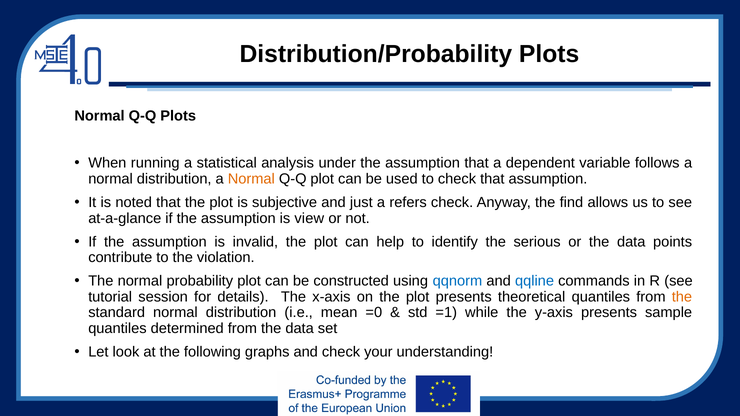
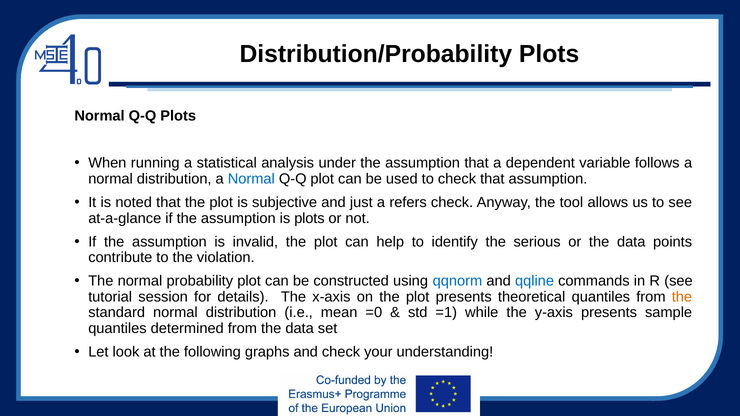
Normal colour: orange -> blue (251, 179)
find: find -> tool (571, 202)
is view: view -> plots (309, 218)
